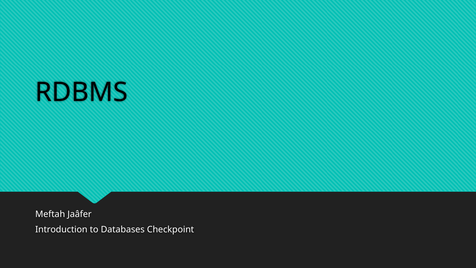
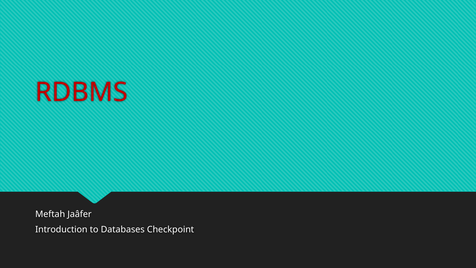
RDBMS colour: black -> red (81, 92)
